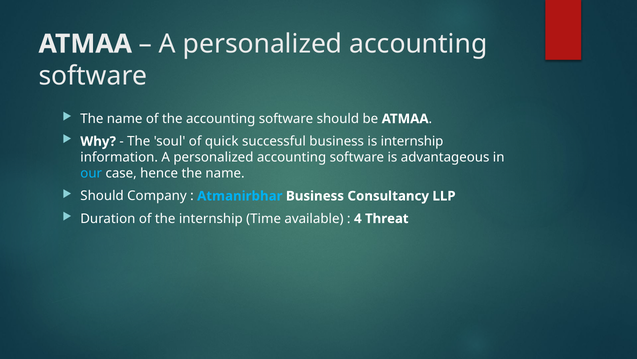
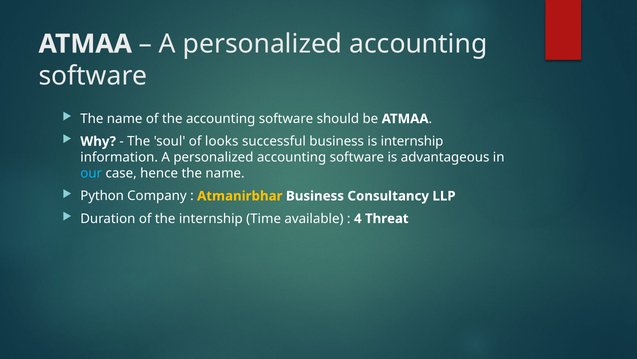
quick: quick -> looks (222, 141)
Should: Should -> Python (102, 196)
Atmanirbhar colour: light blue -> yellow (240, 196)
